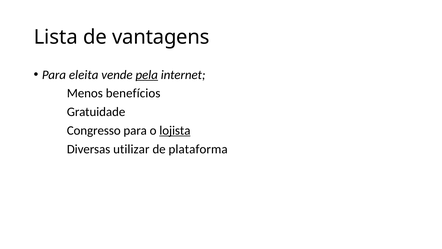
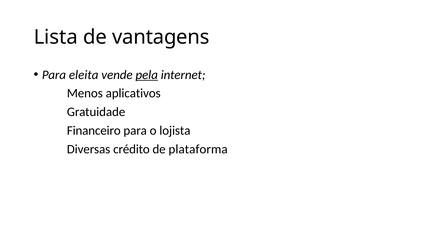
benefícios: benefícios -> aplicativos (133, 93)
Congresso: Congresso -> Financeiro (94, 130)
lojista underline: present -> none (175, 130)
utilizar: utilizar -> crédito (131, 149)
